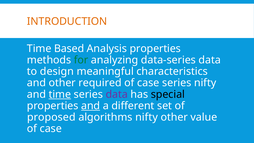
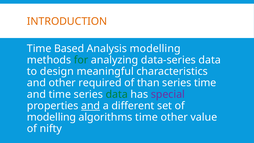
Analysis properties: properties -> modelling (155, 49)
case: case -> than (148, 83)
series nifty: nifty -> time (205, 83)
time underline: present -> none (60, 94)
data colour: purple -> green (117, 94)
special colour: black -> purple (168, 94)
proposed: proposed -> modelling (51, 117)
algorithms nifty: nifty -> time (147, 117)
case: case -> nifty (51, 129)
